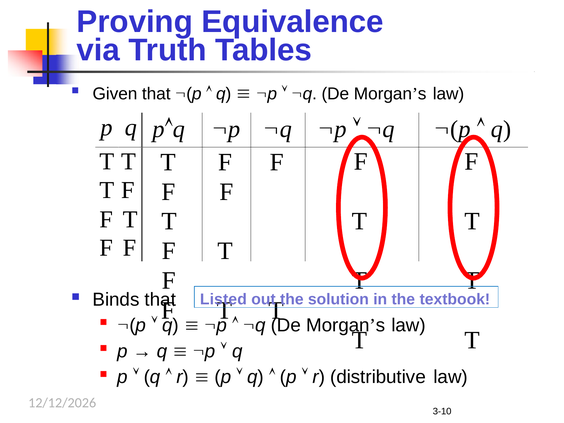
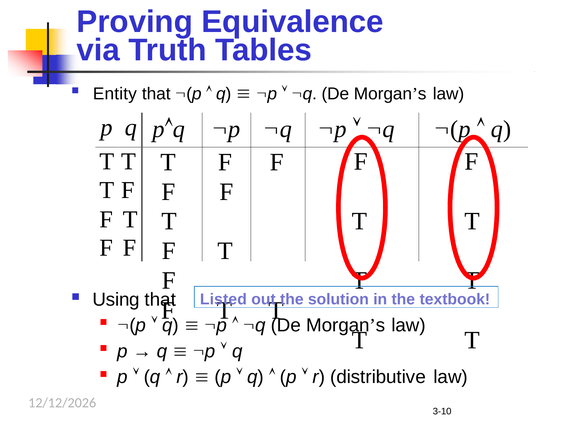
Given: Given -> Entity (115, 94)
Binds: Binds -> Using (116, 299)
